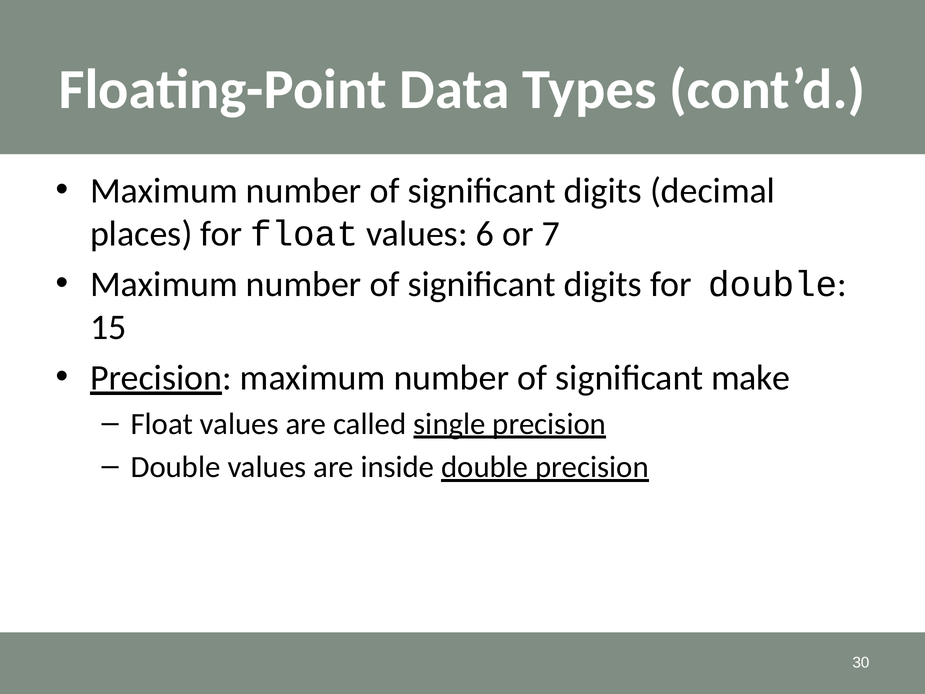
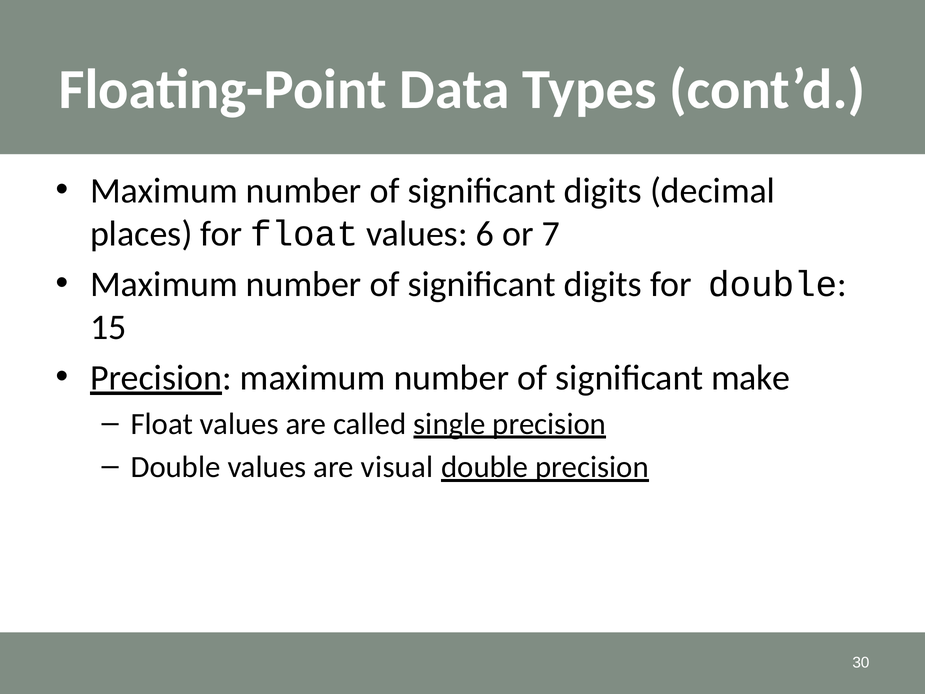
inside: inside -> visual (397, 467)
